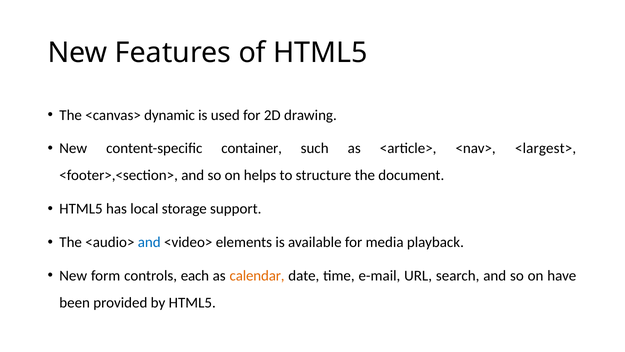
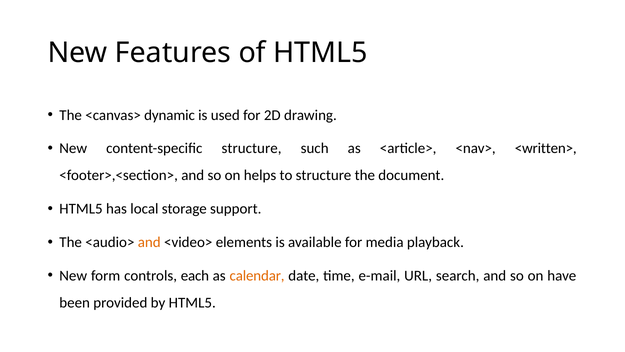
content-specific container: container -> structure (252, 148)
<largest>: <largest> -> <written> (546, 148)
and colour: blue -> orange (149, 242)
